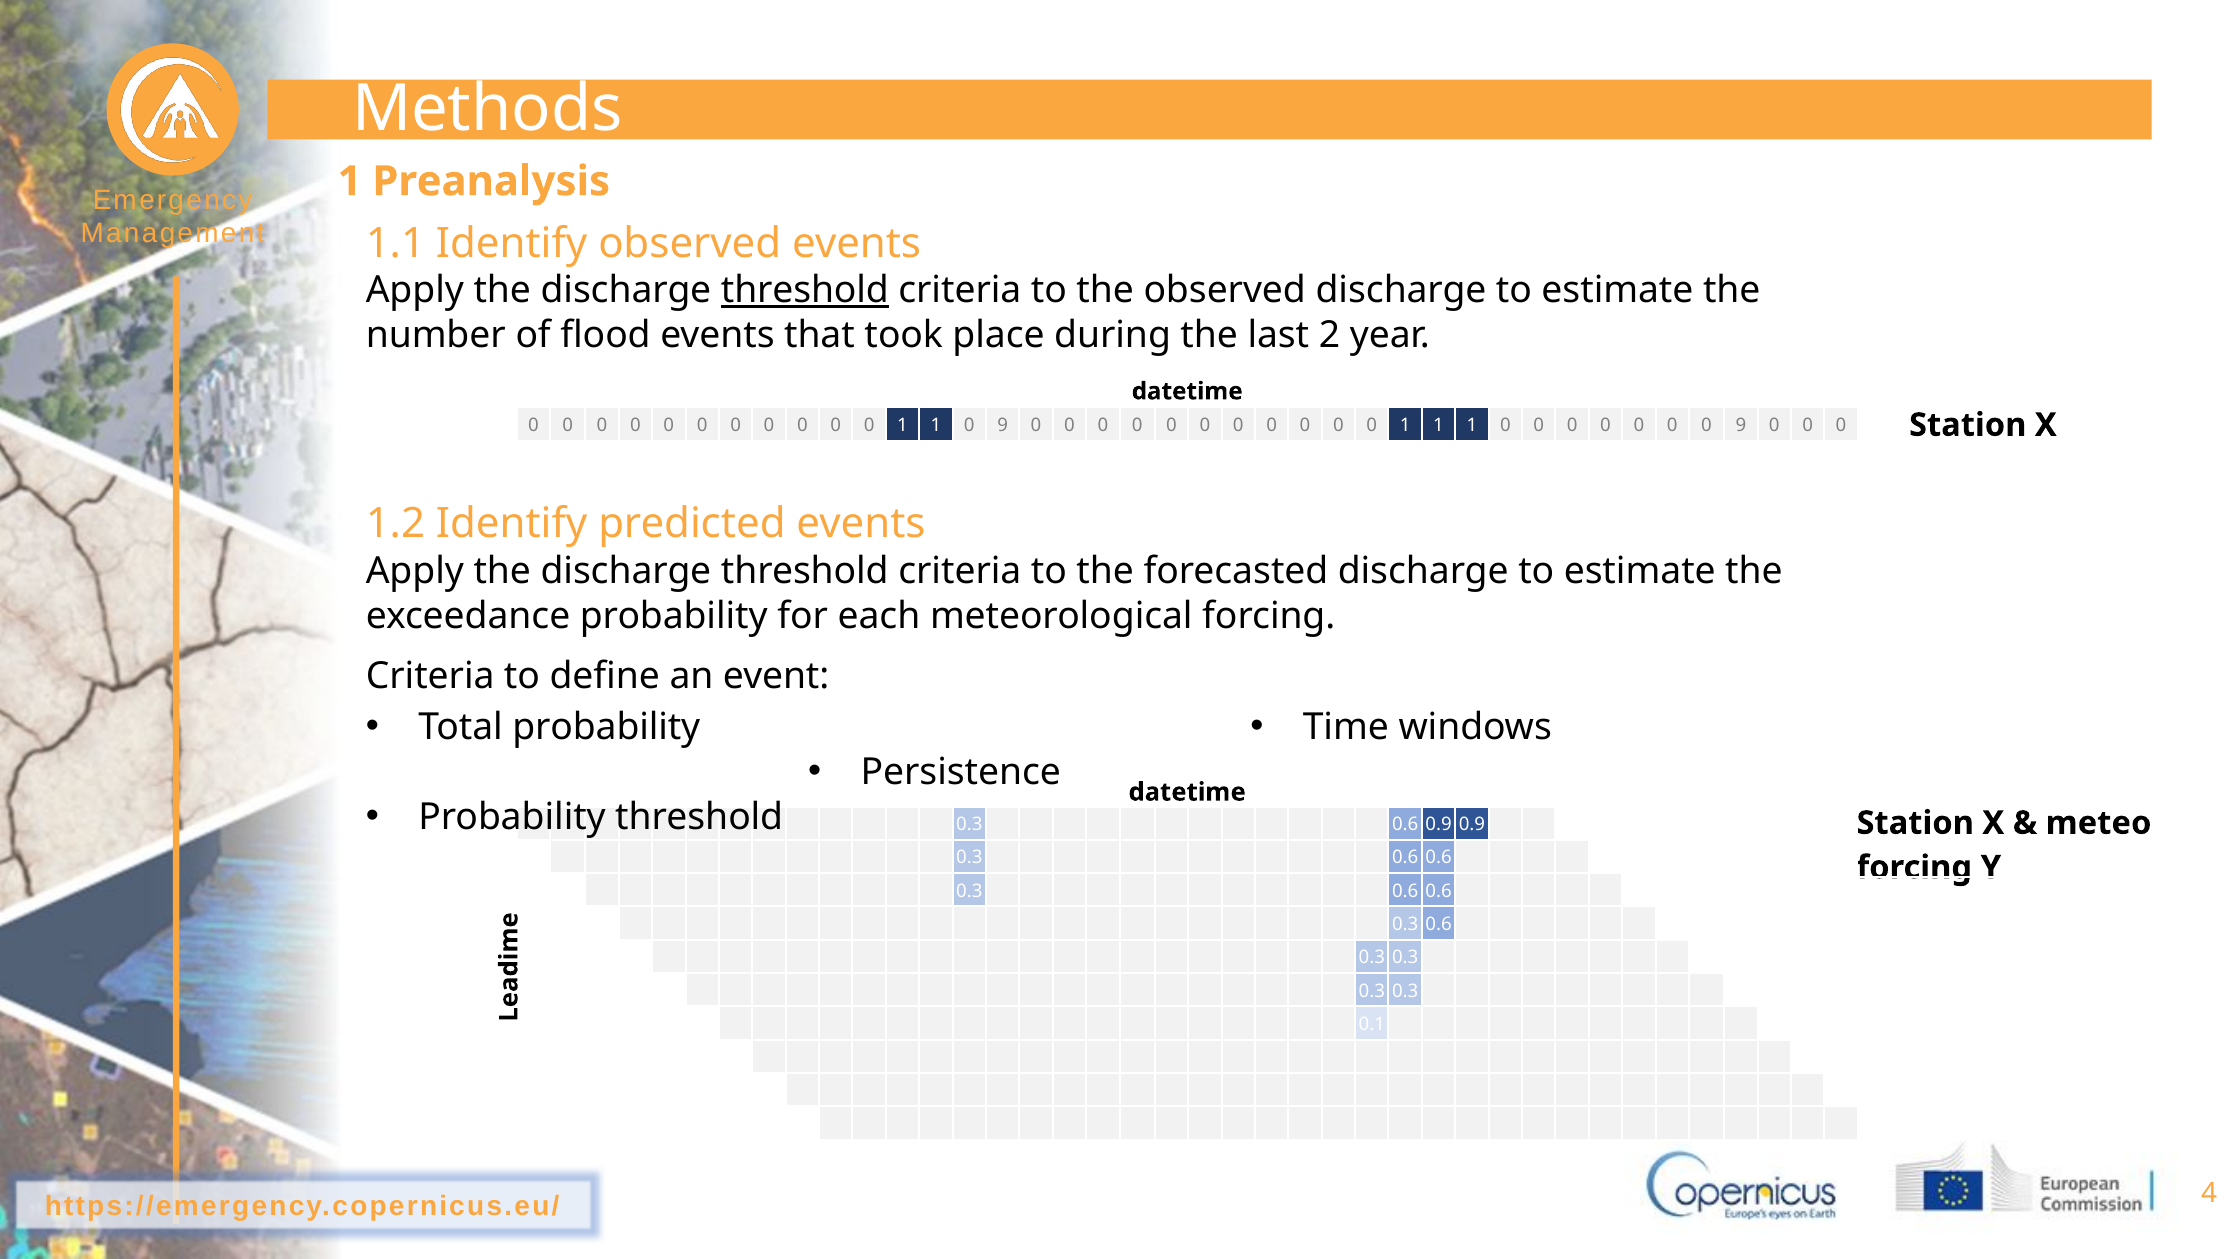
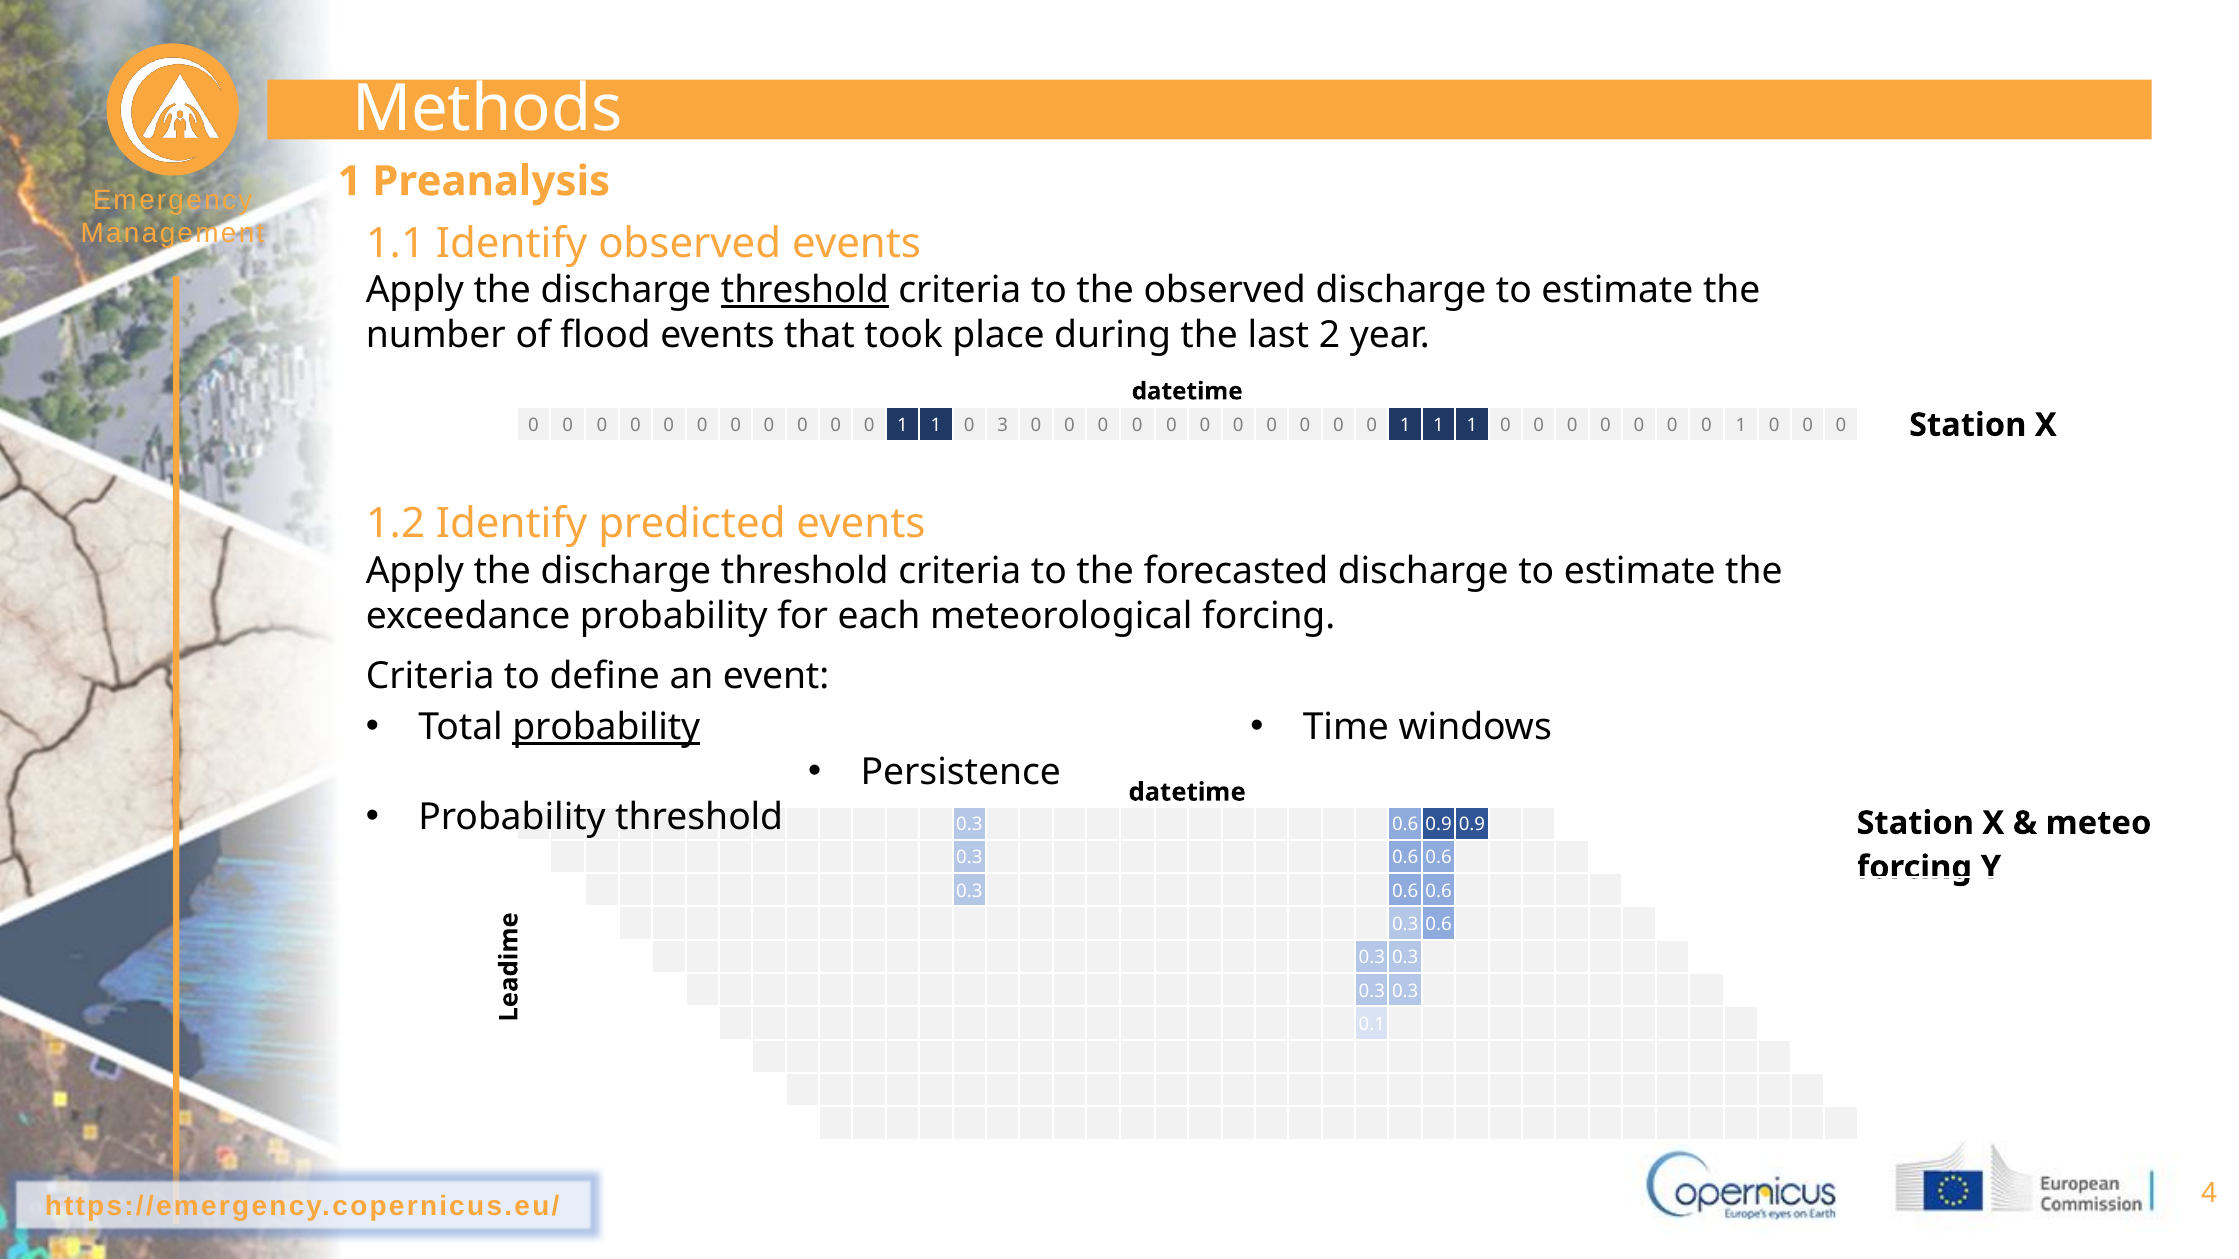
1 0 9: 9 -> 3 (1003, 425)
9: 9 -> 1 (1741, 425)
probability underline: none -> present (606, 728)
